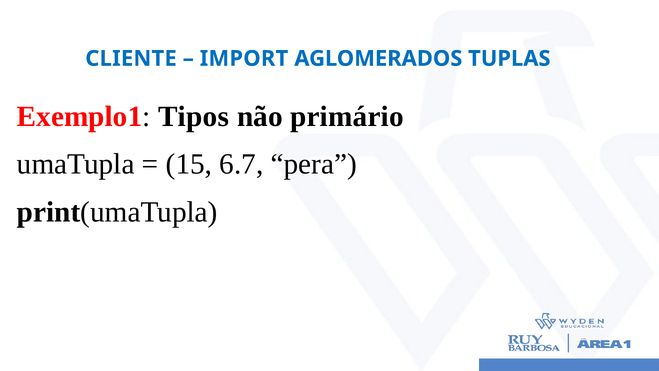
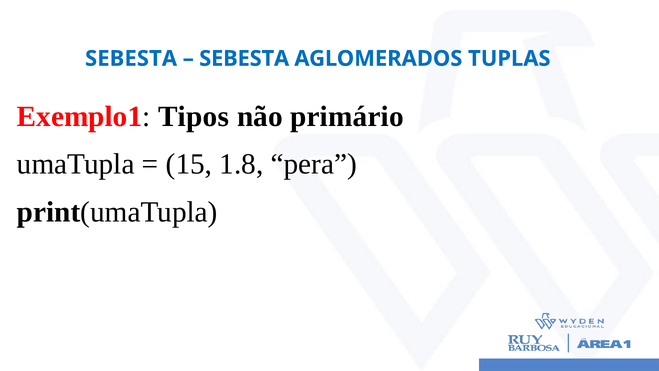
CLIENTE: CLIENTE -> SEBESTA (131, 59)
IMPORT: IMPORT -> SEBESTA (244, 59)
6.7: 6.7 -> 1.8 (241, 164)
